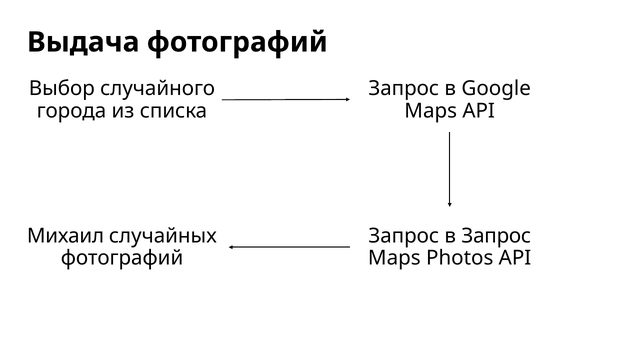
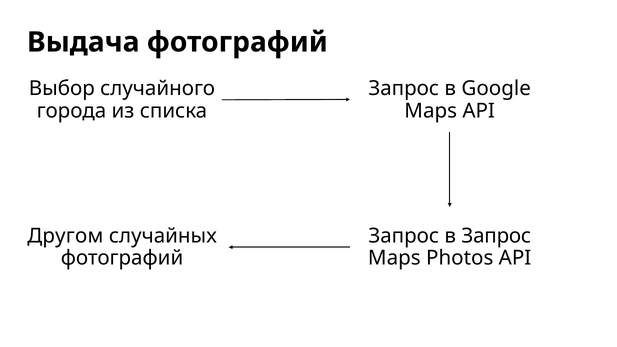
Михаил: Михаил -> Другом (65, 236)
